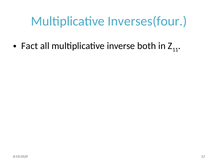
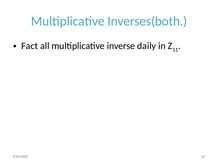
Inverses(four: Inverses(four -> Inverses(both (147, 21)
both: both -> daily (147, 46)
